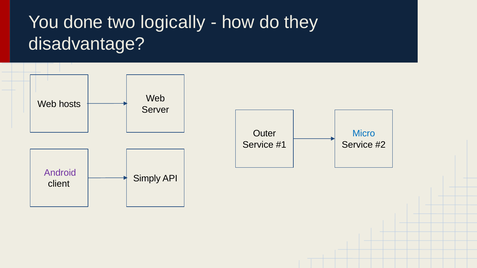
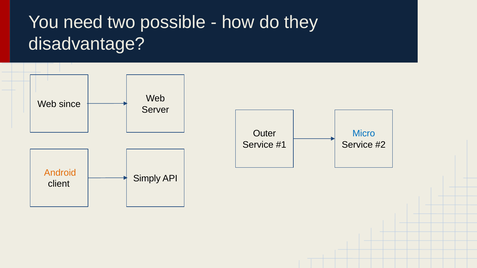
done: done -> need (83, 22)
logically: logically -> possible (173, 22)
hosts: hosts -> since (70, 104)
Android colour: purple -> orange (60, 173)
